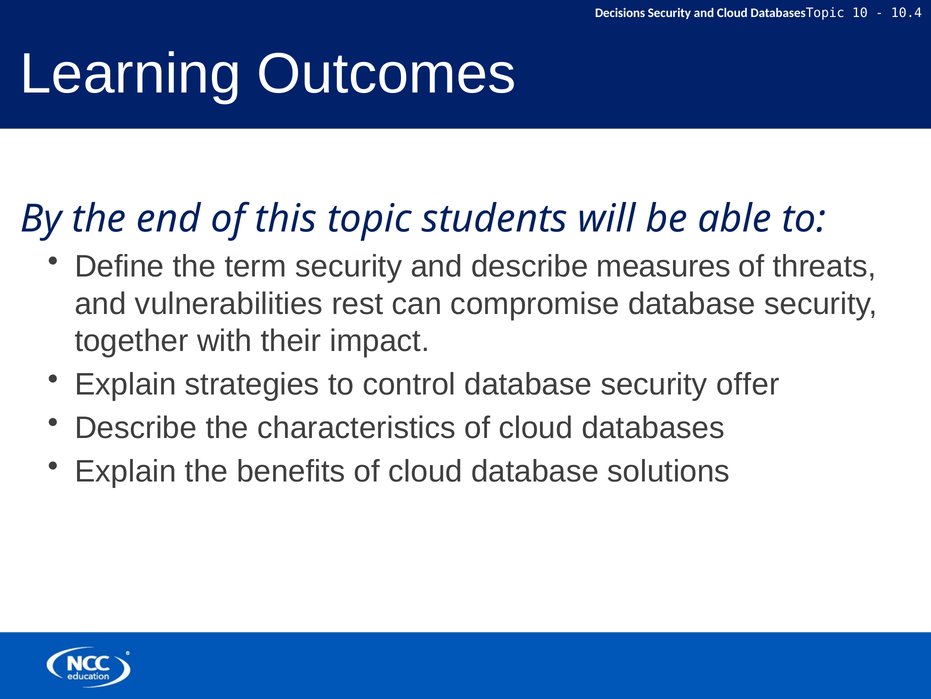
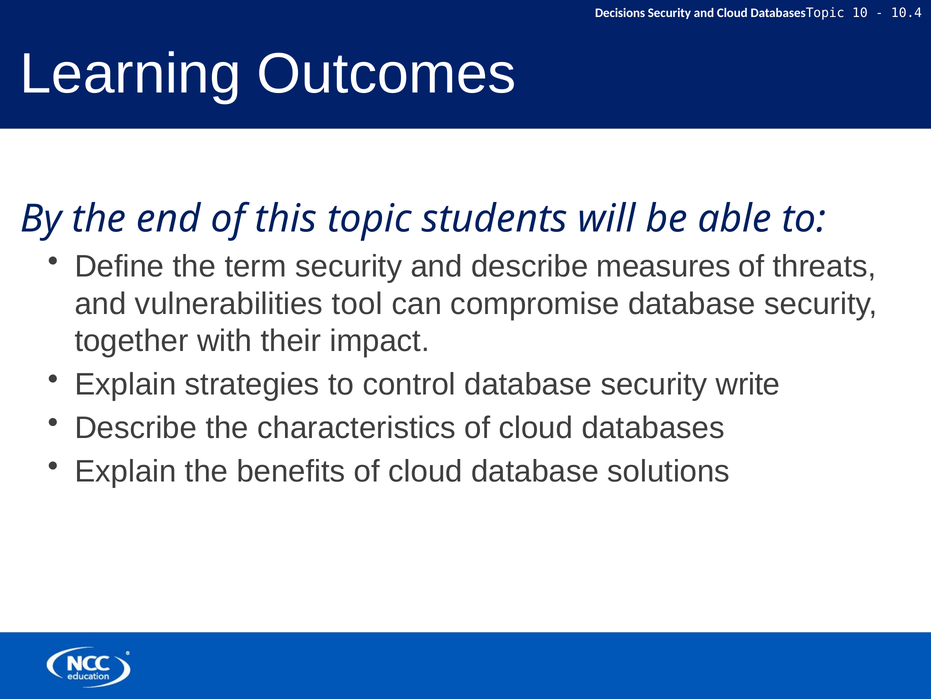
rest: rest -> tool (357, 303)
offer: offer -> write (748, 384)
